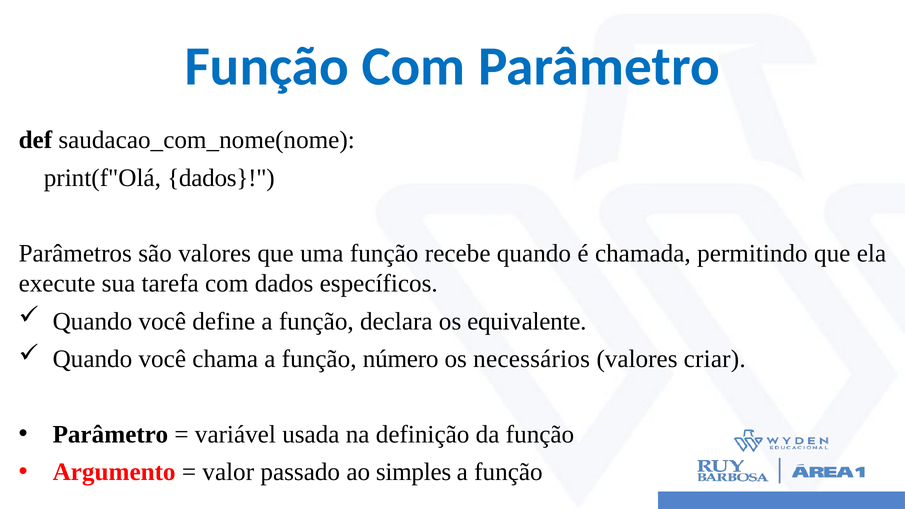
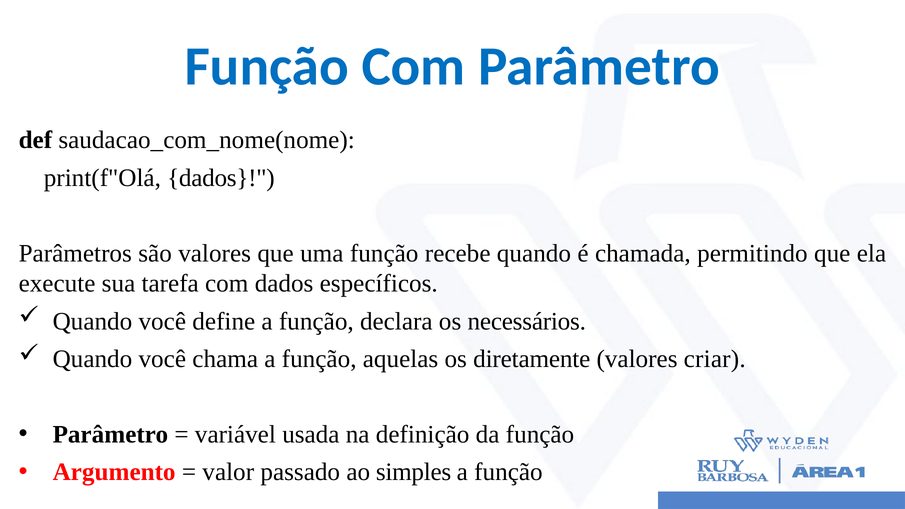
equivalente: equivalente -> necessários (527, 321)
número: número -> aquelas (401, 359)
necessários: necessários -> diretamente (532, 359)
